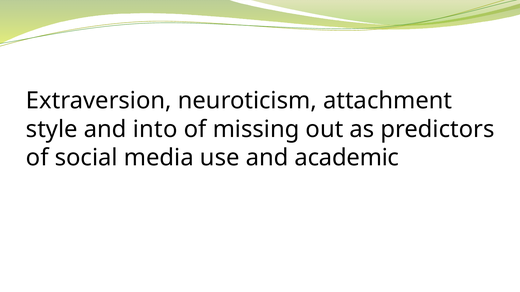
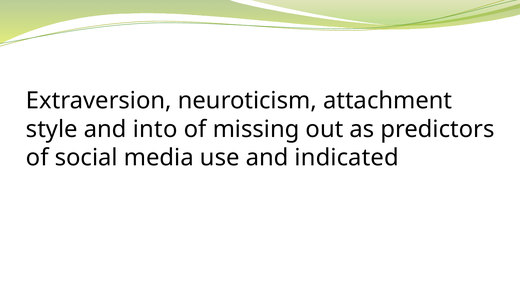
academic: academic -> indicated (347, 158)
